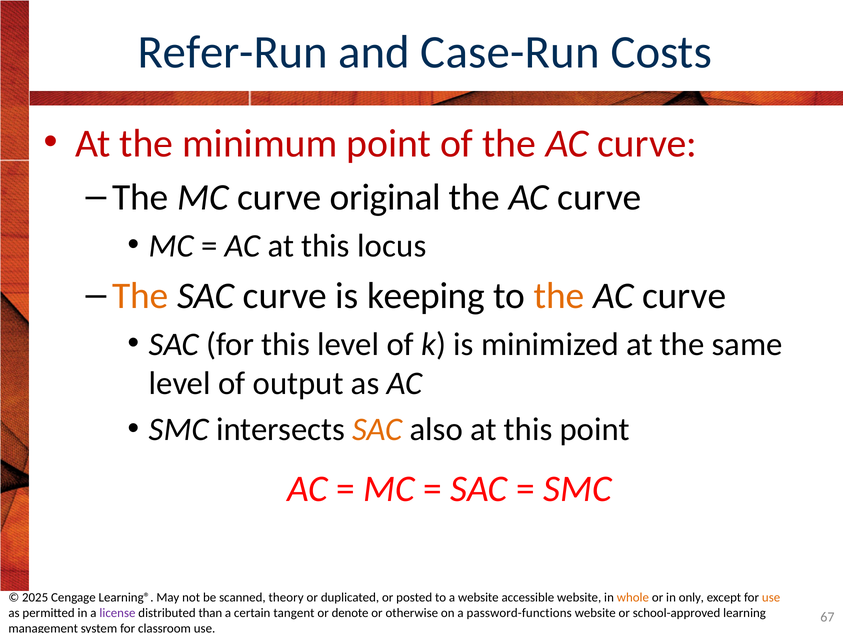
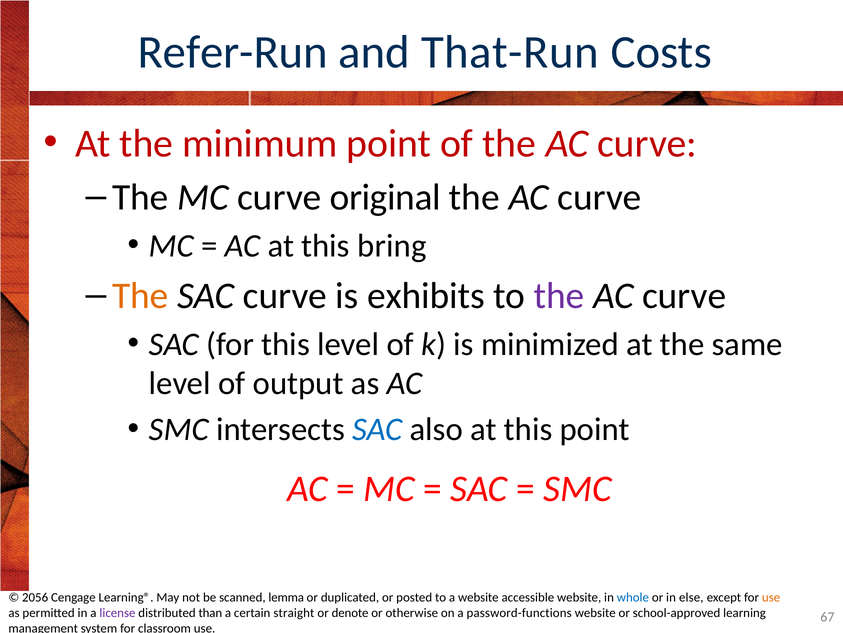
Case-Run: Case-Run -> That-Run (510, 52)
locus: locus -> bring (392, 245)
keeping: keeping -> exhibits (426, 295)
the colour: orange -> purple (559, 295)
SAC colour: orange -> blue (377, 429)
2025: 2025 -> 2056 (35, 597)
theory: theory -> lemma (286, 597)
whole colour: orange -> blue (633, 597)
only: only -> else (691, 597)
tangent: tangent -> straight (294, 612)
